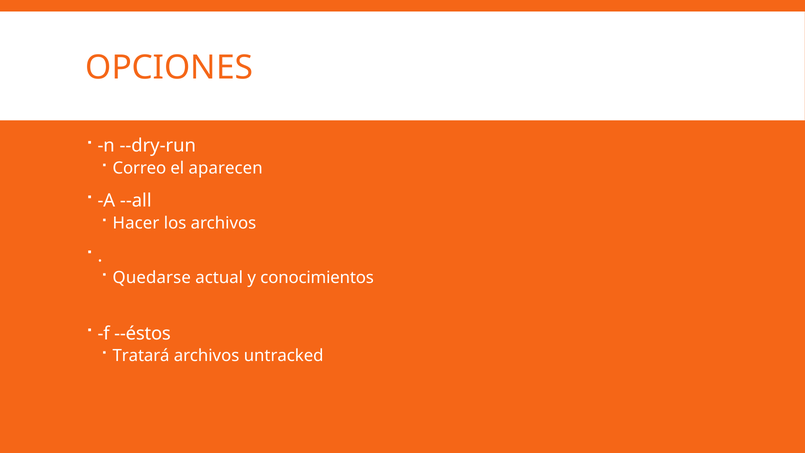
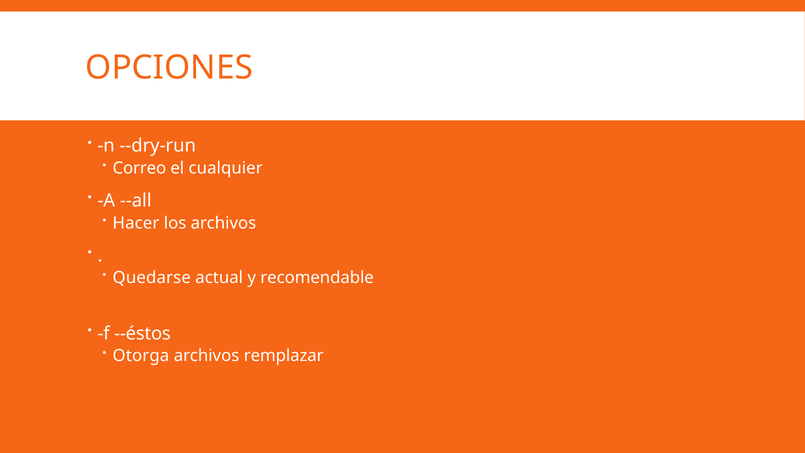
aparecen: aparecen -> cualquier (226, 168)
conocimientos: conocimientos -> recomendable (317, 278)
Tratará: Tratará -> Otorga (141, 356)
untracked: untracked -> remplazar (284, 356)
